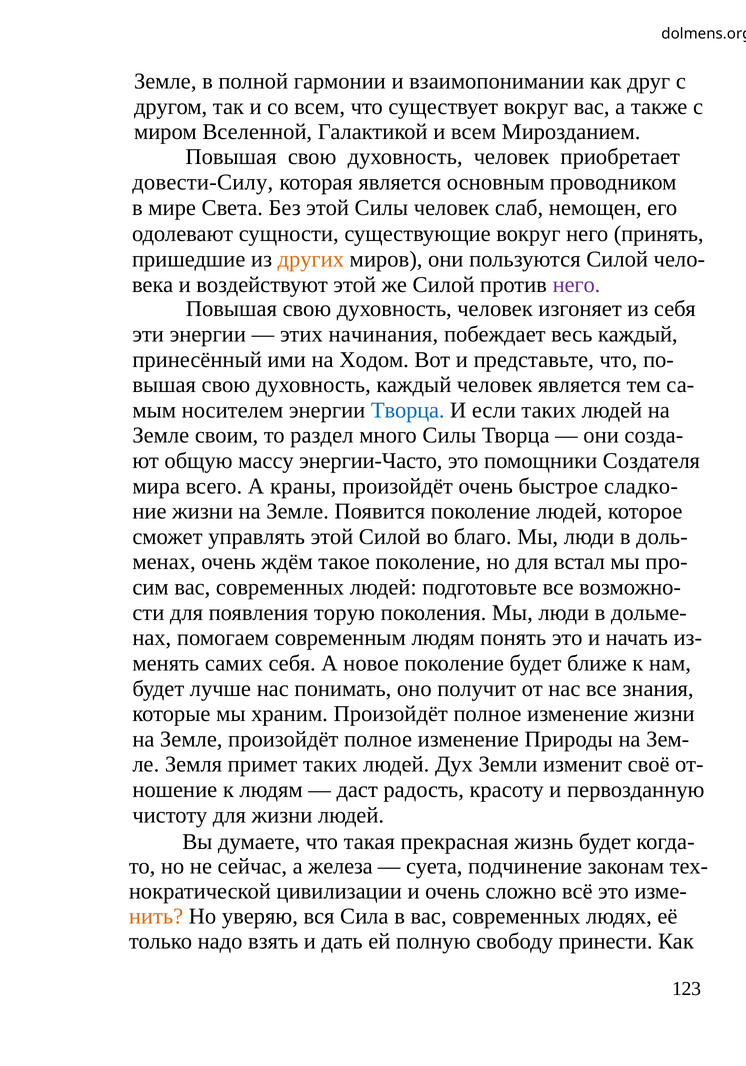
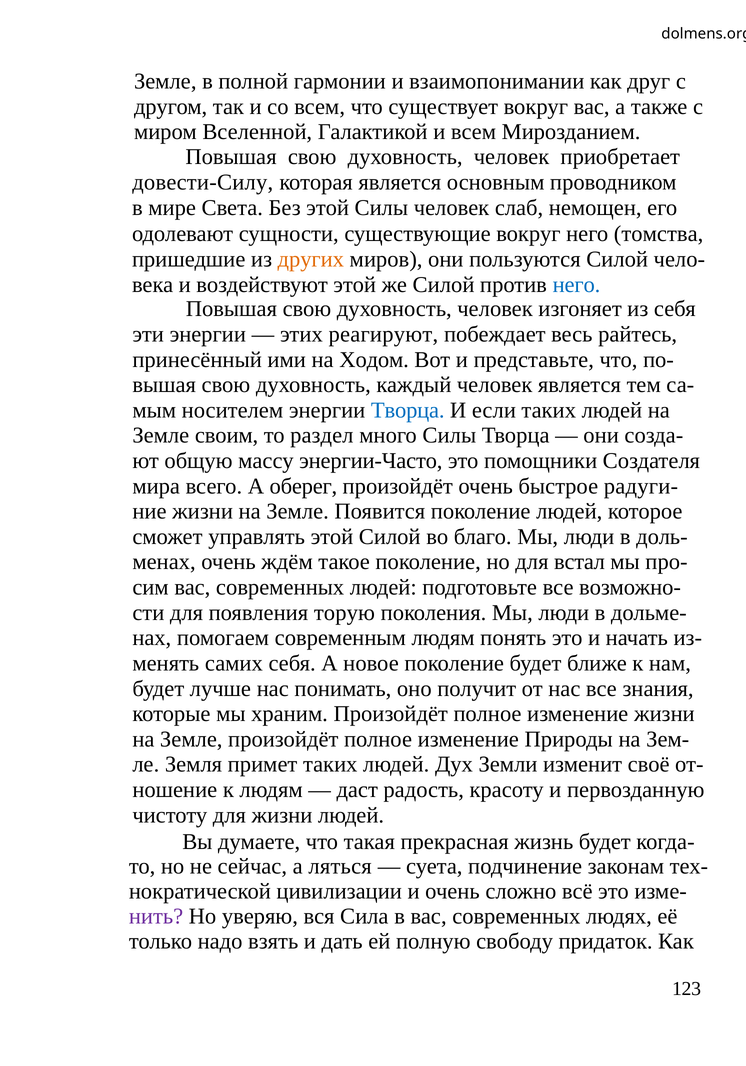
принять: принять -> томства (659, 234)
него colour: purple -> blue (577, 285)
начинания: начинания -> реагируют (383, 334)
весь каждый: каждый -> райтесь (638, 334)
краны: краны -> оберег (303, 486)
сладко-: сладко- -> радуги- (641, 486)
железа: железа -> ляться (340, 867)
нить colour: orange -> purple (156, 917)
принести: принести -> придаток (606, 942)
